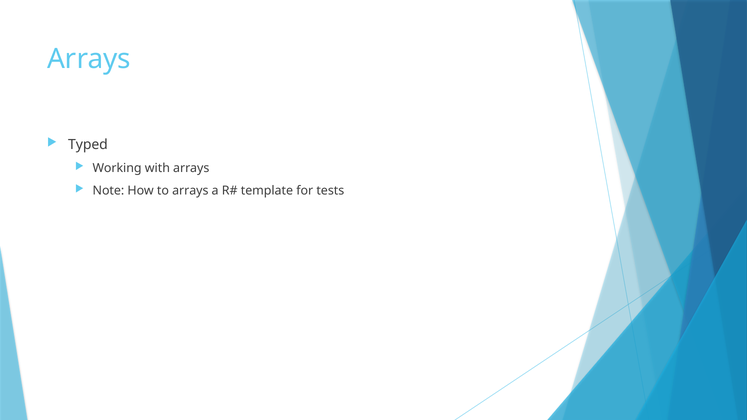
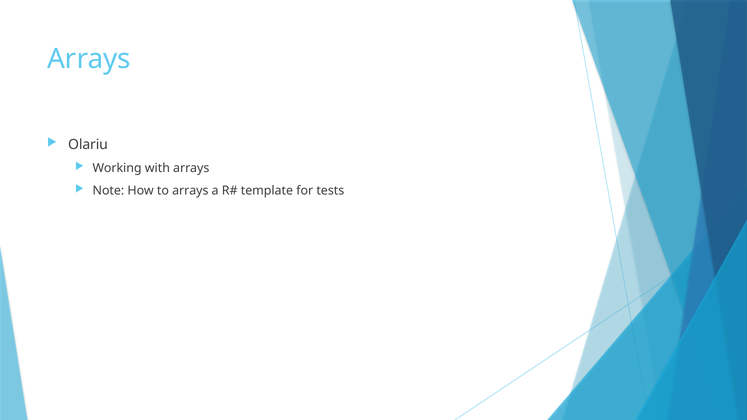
Typed: Typed -> Olariu (88, 145)
